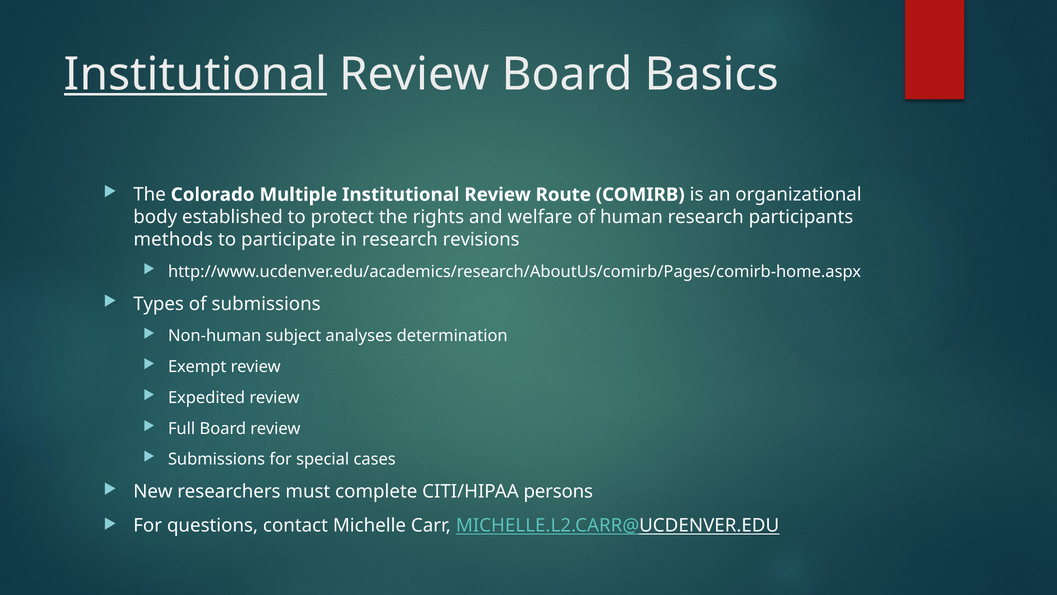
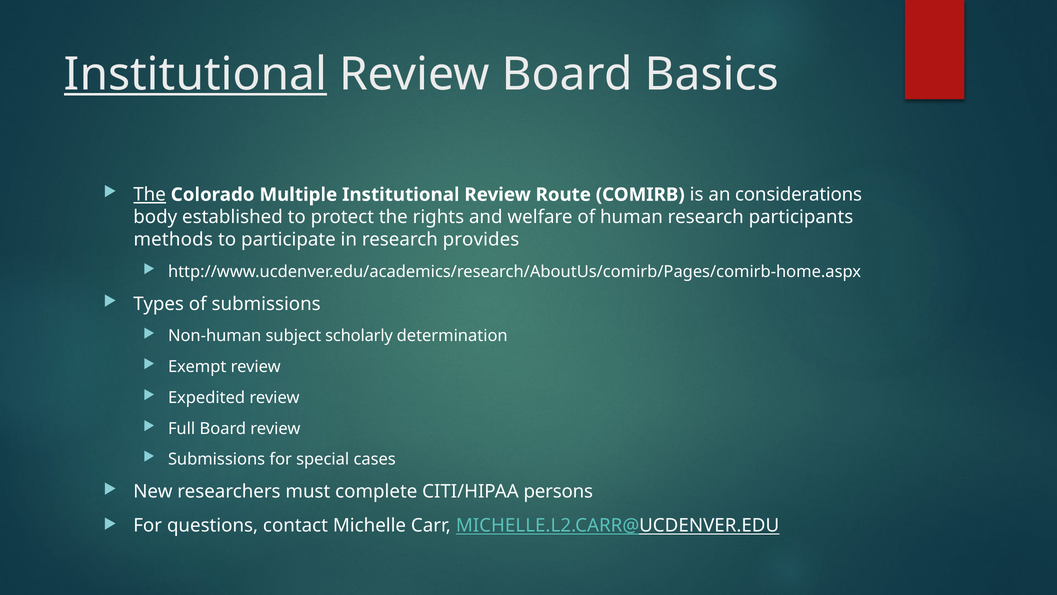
The underline: none -> present (150, 195)
organizational: organizational -> considerations (799, 195)
revisions: revisions -> provides (481, 239)
analyses: analyses -> scholarly (359, 336)
